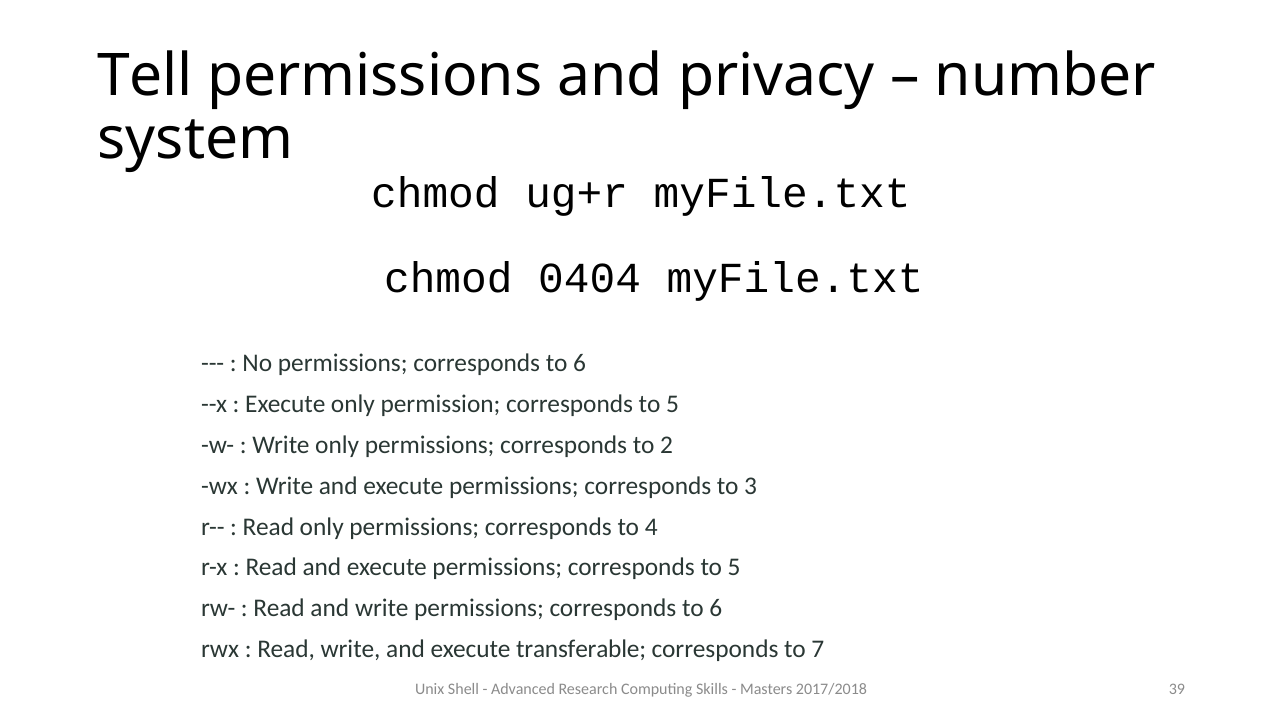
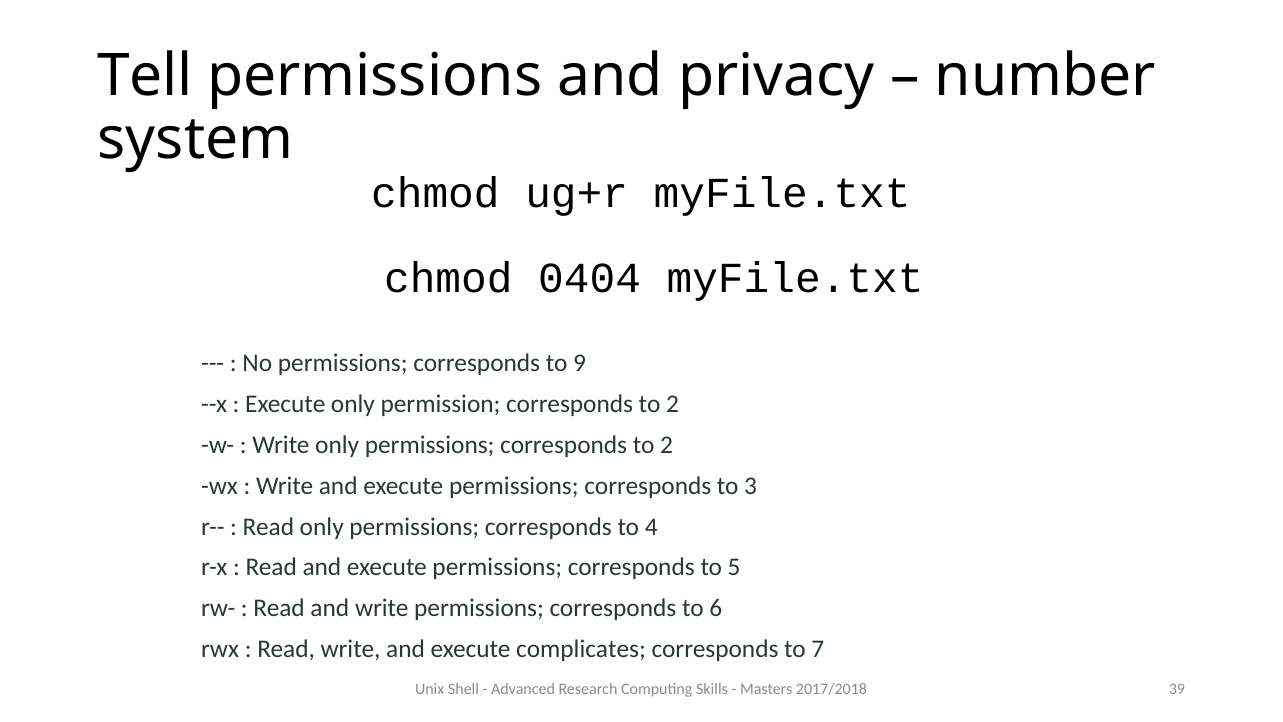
6: 6 -> 9 (580, 363)
permission corresponds to 5: 5 -> 2 (673, 404)
transferable: transferable -> complicates (581, 649)
